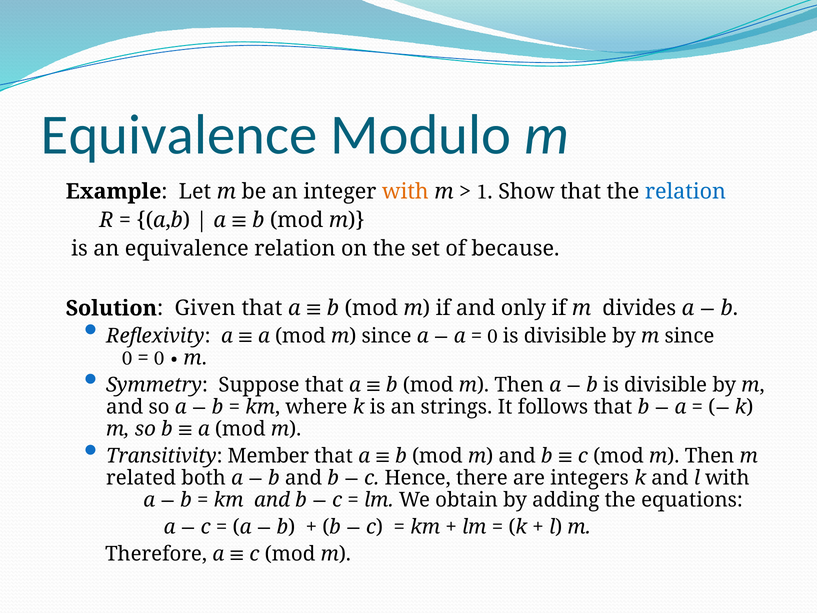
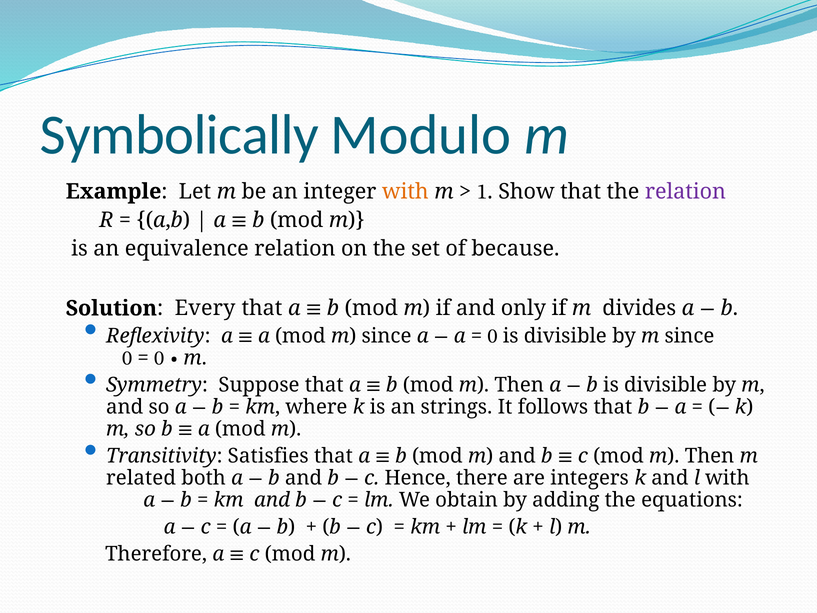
Equivalence: Equivalence -> Symbolically (179, 135)
relation colour: blue -> purple (685, 191)
Given: Given -> Every (205, 308)
Member: Member -> Satisfies (268, 456)
